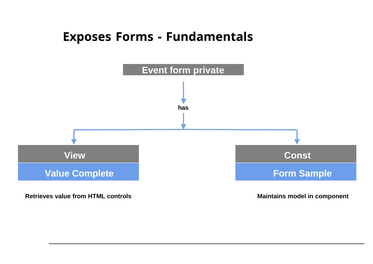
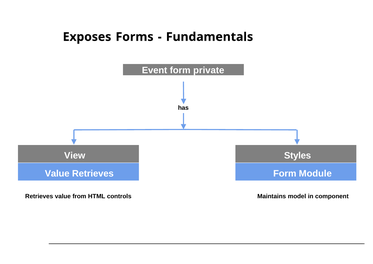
Const: Const -> Styles (298, 155)
Value Complete: Complete -> Retrieves (93, 173)
Sample: Sample -> Module (315, 173)
